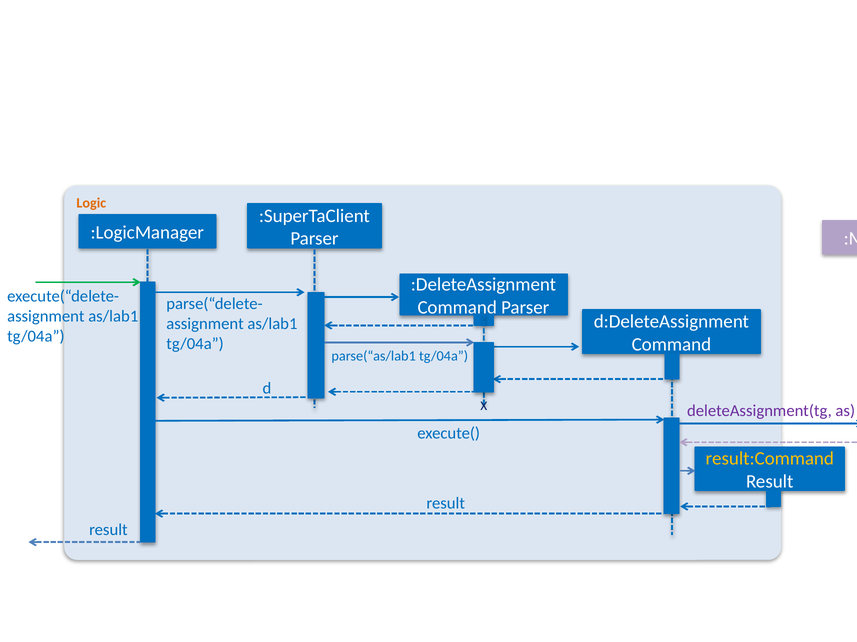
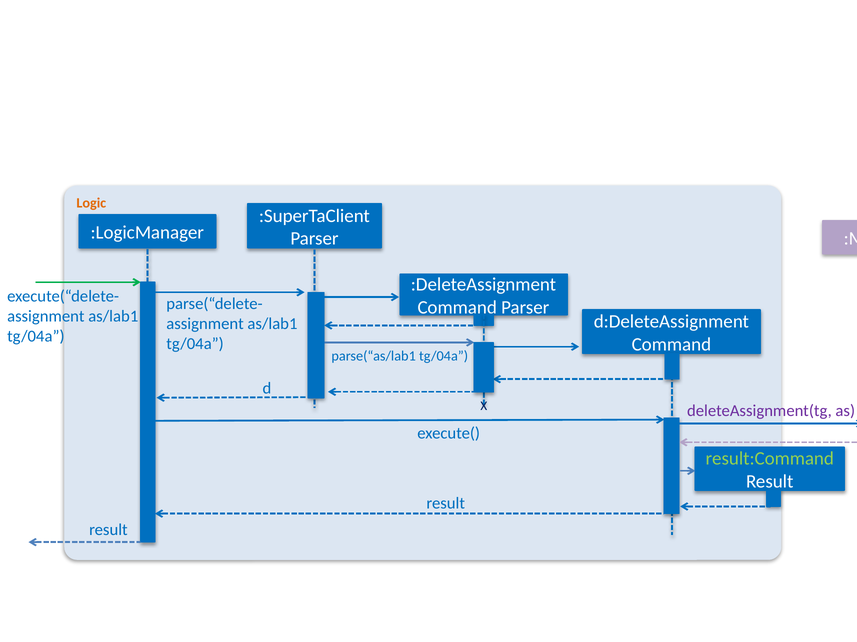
result:Command colour: yellow -> light green (770, 459)
